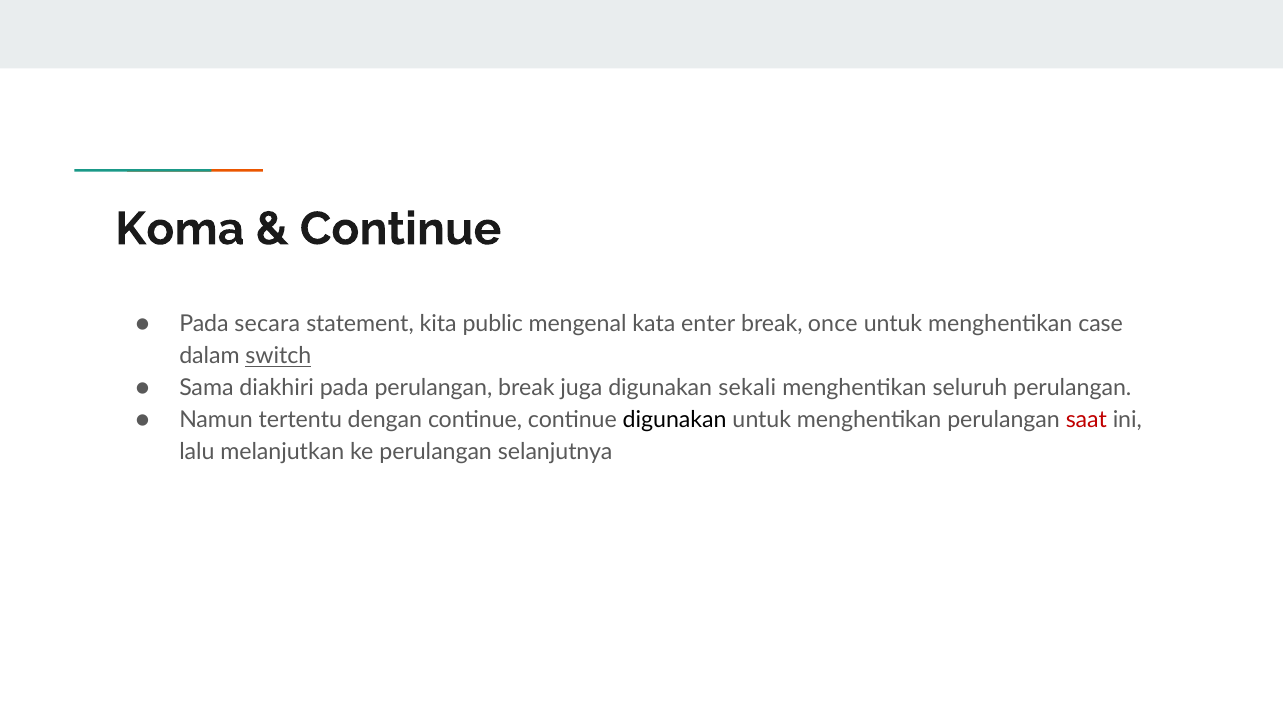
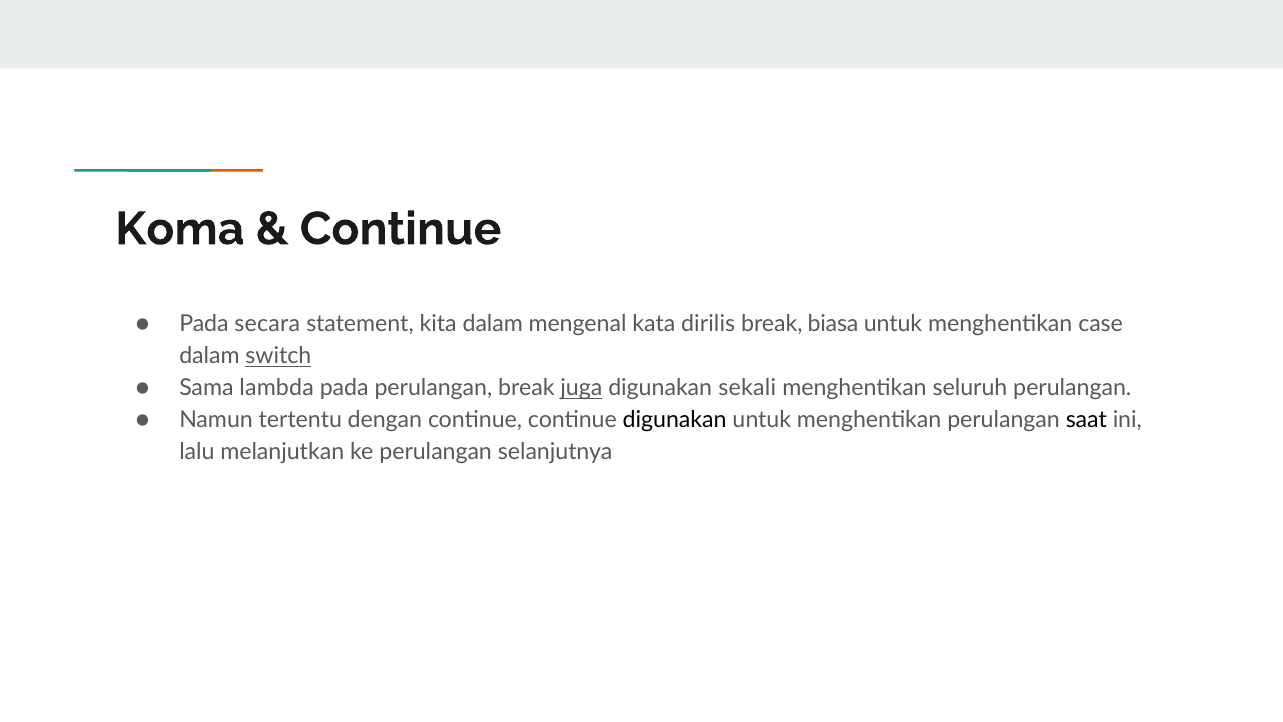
kita public: public -> dalam (493, 324)
enter: enter -> dirilis (708, 324)
once: once -> biasa (833, 324)
diakhiri: diakhiri -> lambda (277, 388)
juga underline: none -> present (581, 388)
saat colour: red -> black (1086, 420)
